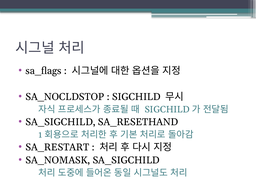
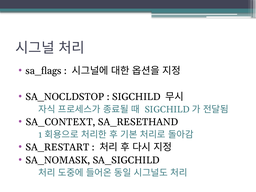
SA_SIGCHILD: SA_SIGCHILD -> SA_CONTEXT (61, 122)
